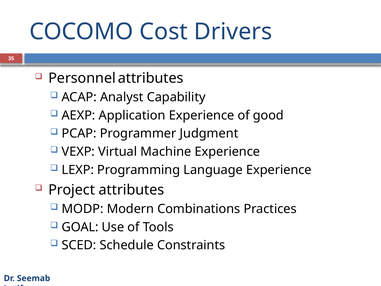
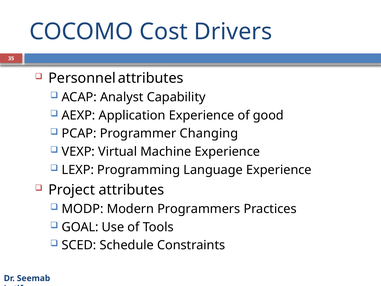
Judgment: Judgment -> Changing (209, 133)
Combinations: Combinations -> Programmers (199, 209)
